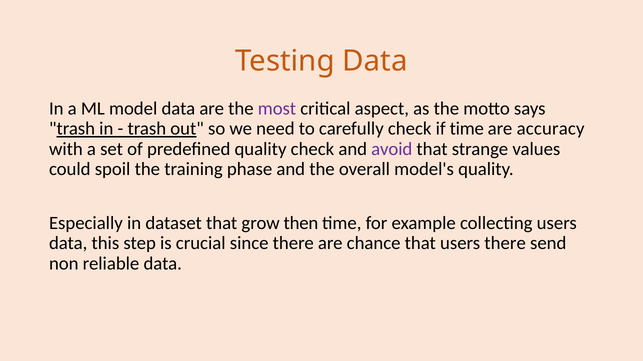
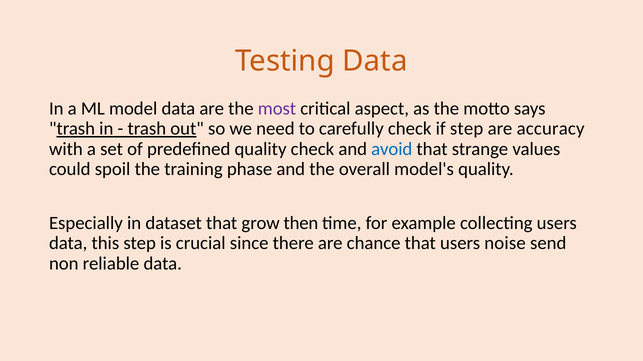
if time: time -> step (467, 129)
avoid colour: purple -> blue (392, 149)
users there: there -> noise (505, 244)
